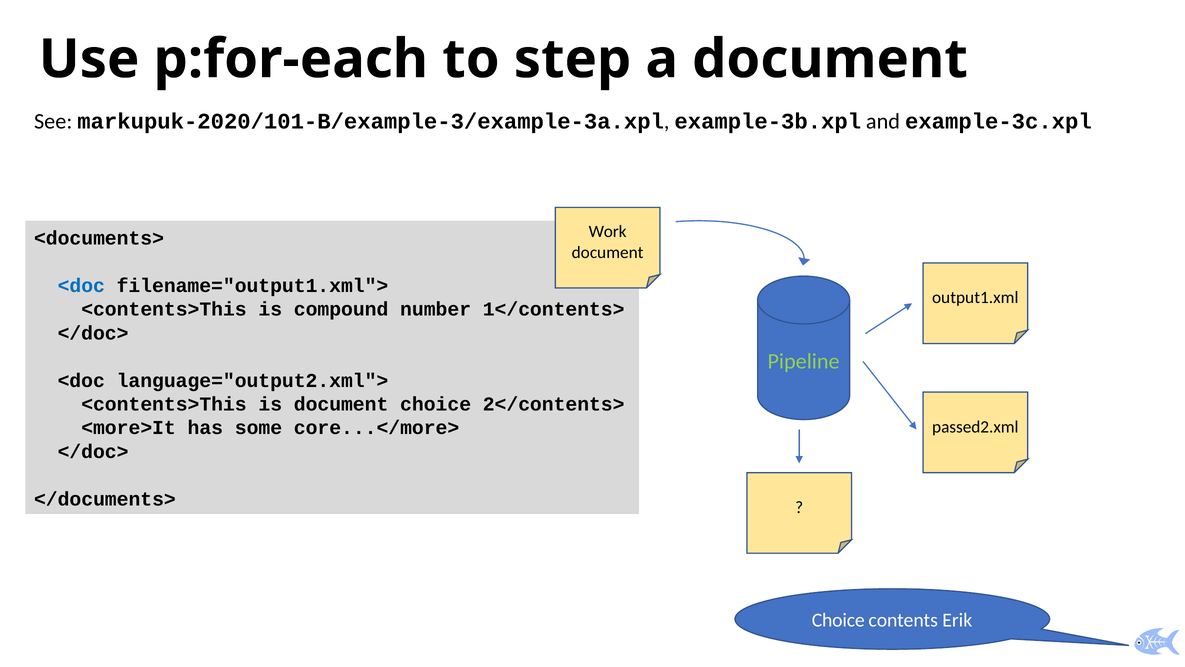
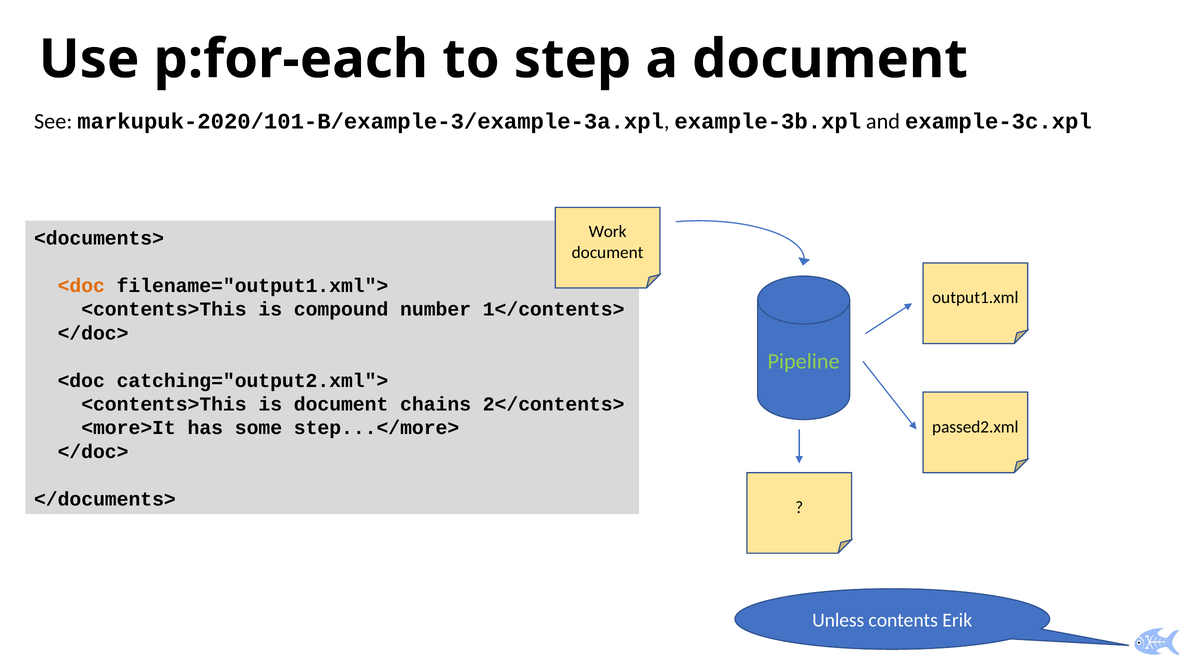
<doc colour: blue -> orange (81, 286)
language="output2.xml">: language="output2.xml"> -> catching="output2.xml"> (252, 380)
document choice: choice -> chains (436, 404)
core...</more>: core...</more> -> step...</more> (377, 428)
Choice: Choice -> Unless (838, 620)
